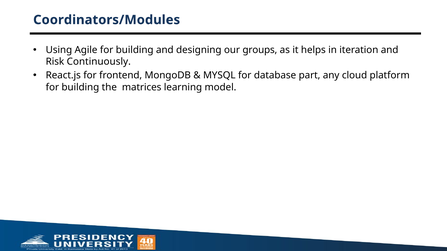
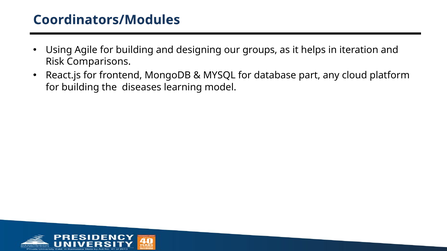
Continuously: Continuously -> Comparisons (99, 62)
matrices: matrices -> diseases (142, 87)
